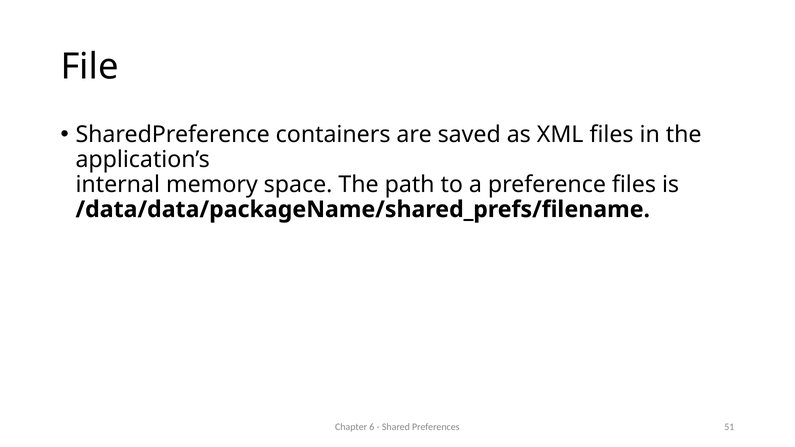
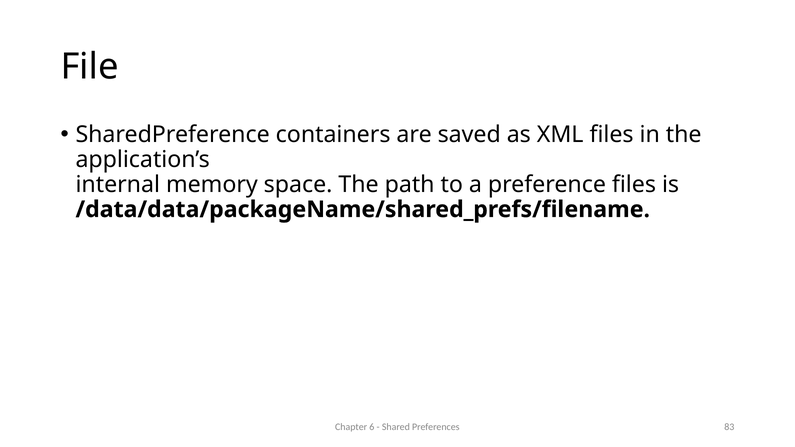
51: 51 -> 83 (729, 427)
